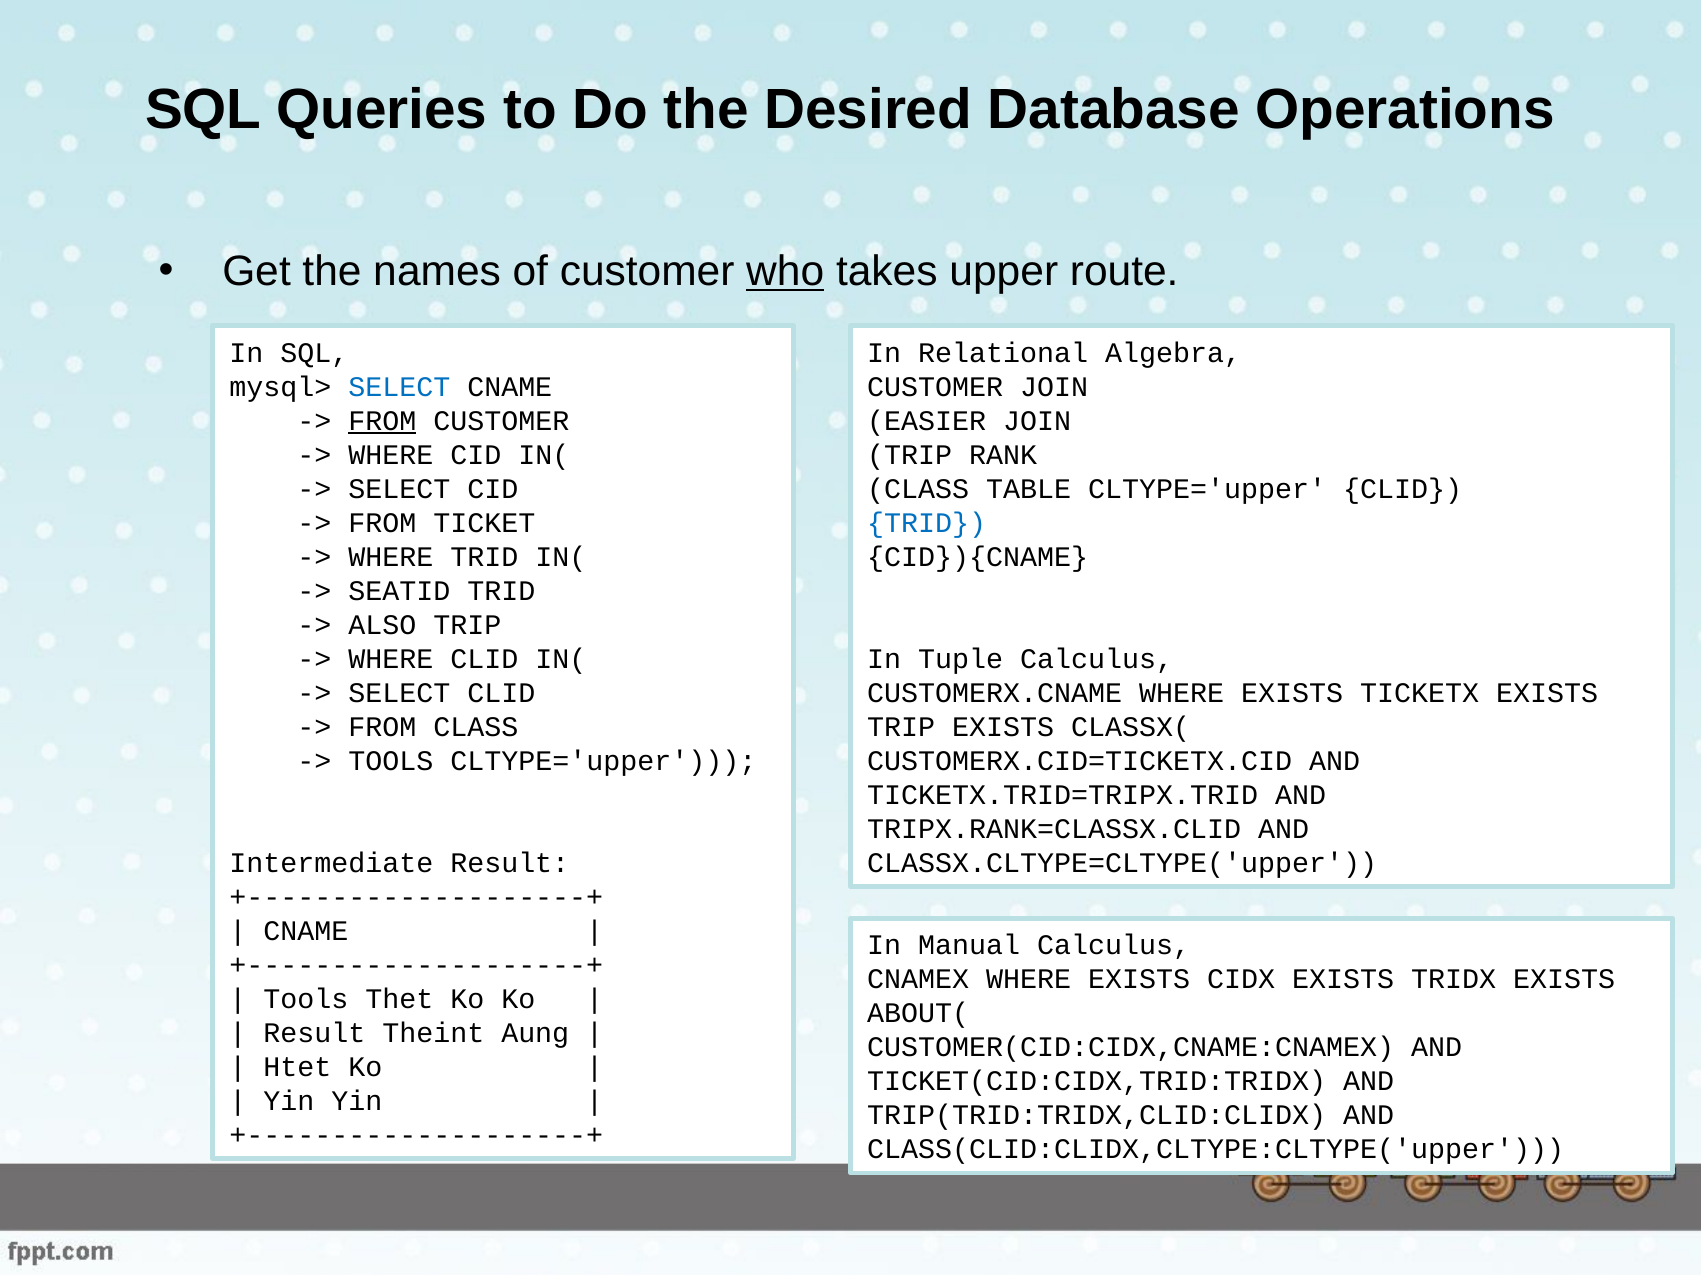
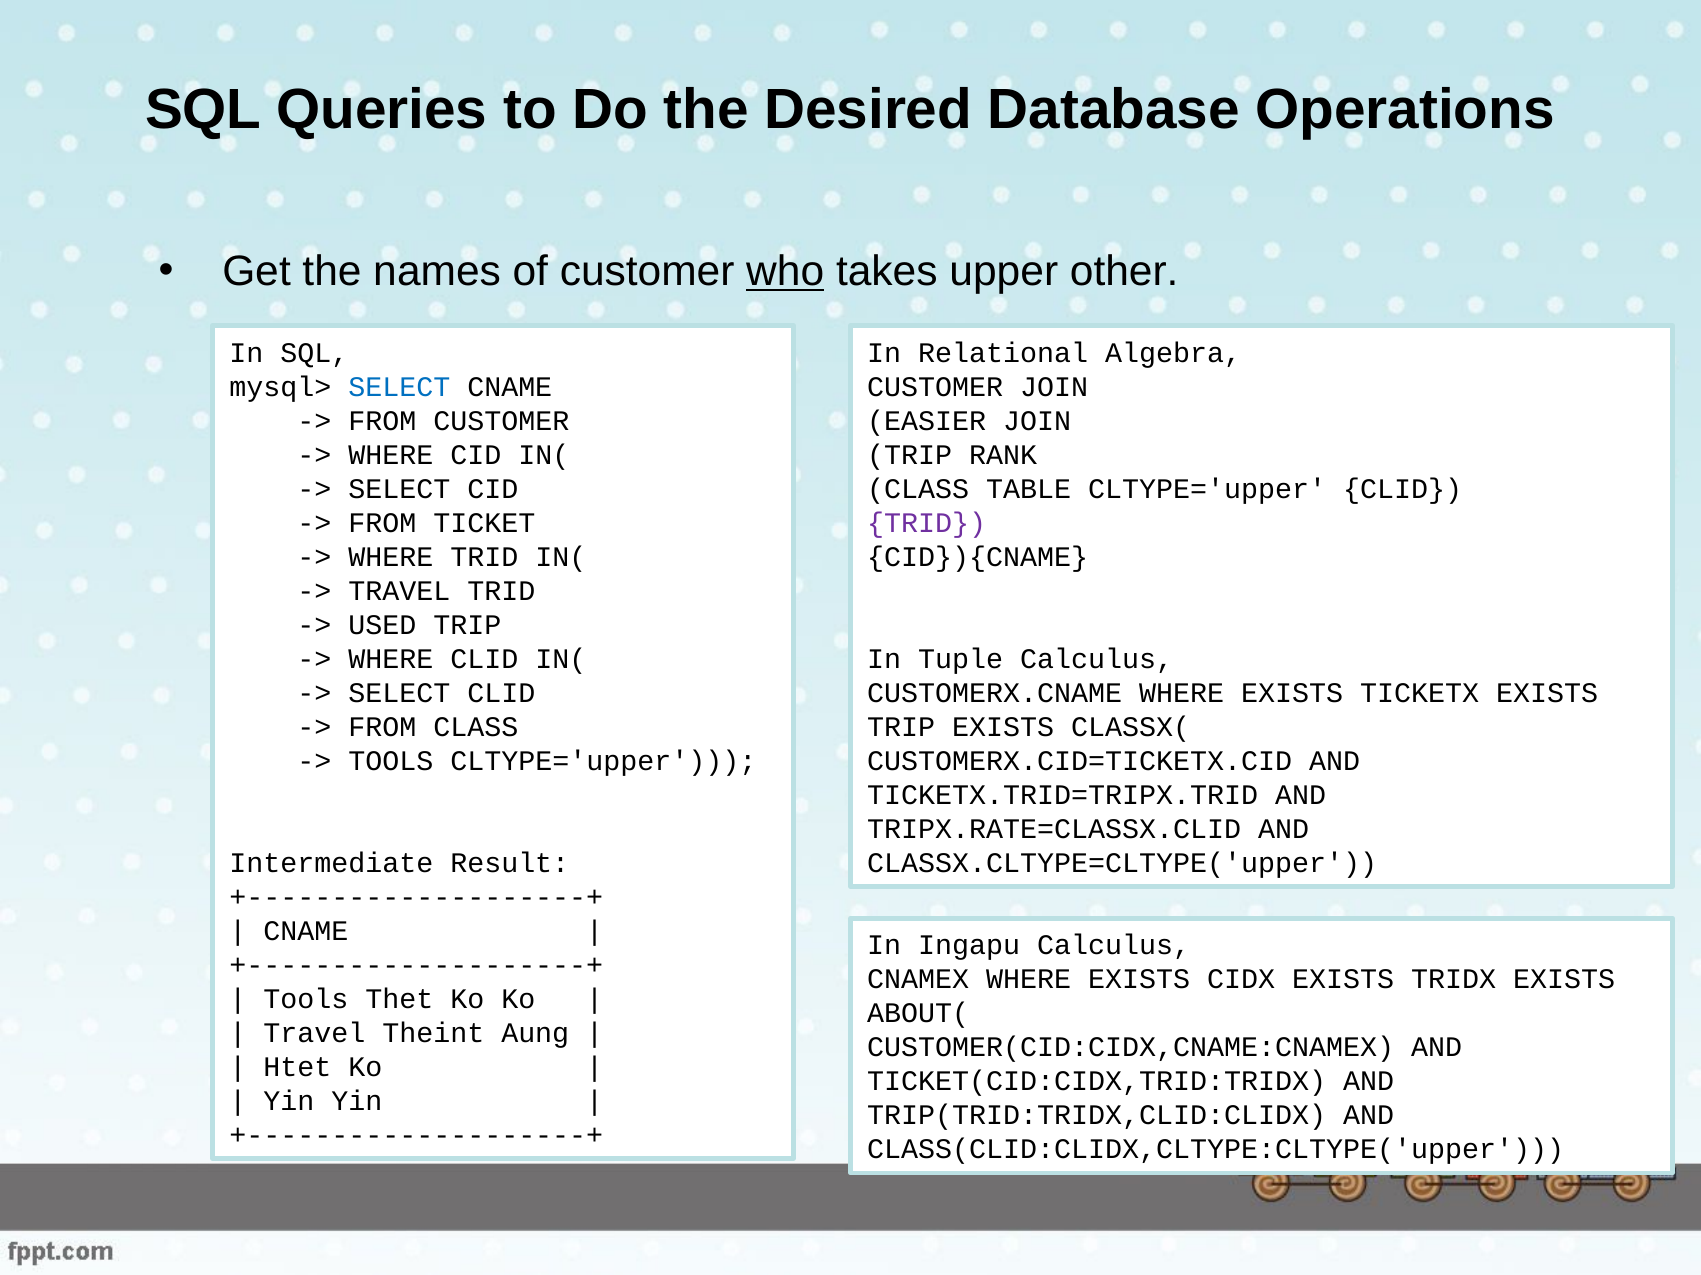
route: route -> other (1124, 272)
FROM underline: present -> none (382, 421)
TRID colour: blue -> purple (927, 523)
SEATID: SEATID -> TRAVEL (399, 591)
ALSO: ALSO -> USED (382, 625)
TRIPX.RANK=CLASSX.CLID: TRIPX.RANK=CLASSX.CLID -> TRIPX.RATE=CLASSX.CLID (1054, 830)
Manual: Manual -> Ingapu (969, 946)
Result: Result -> Travel (314, 1034)
